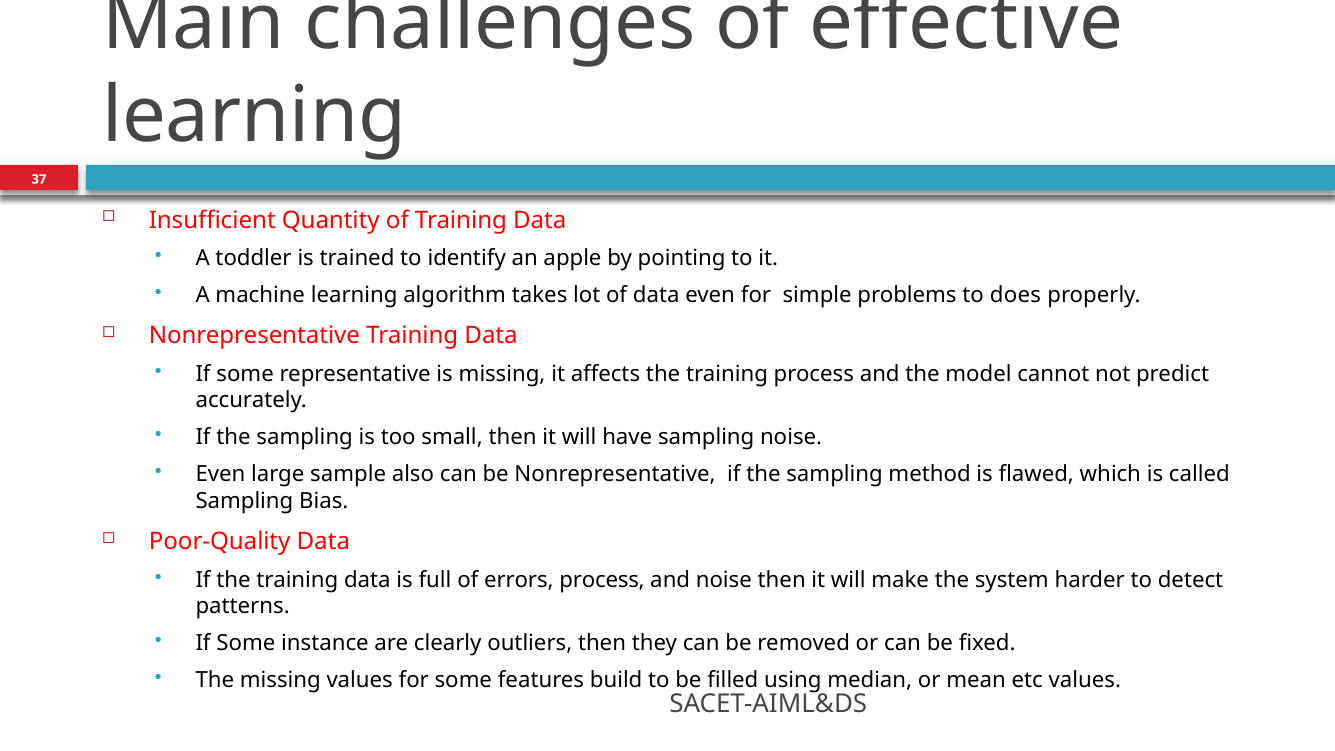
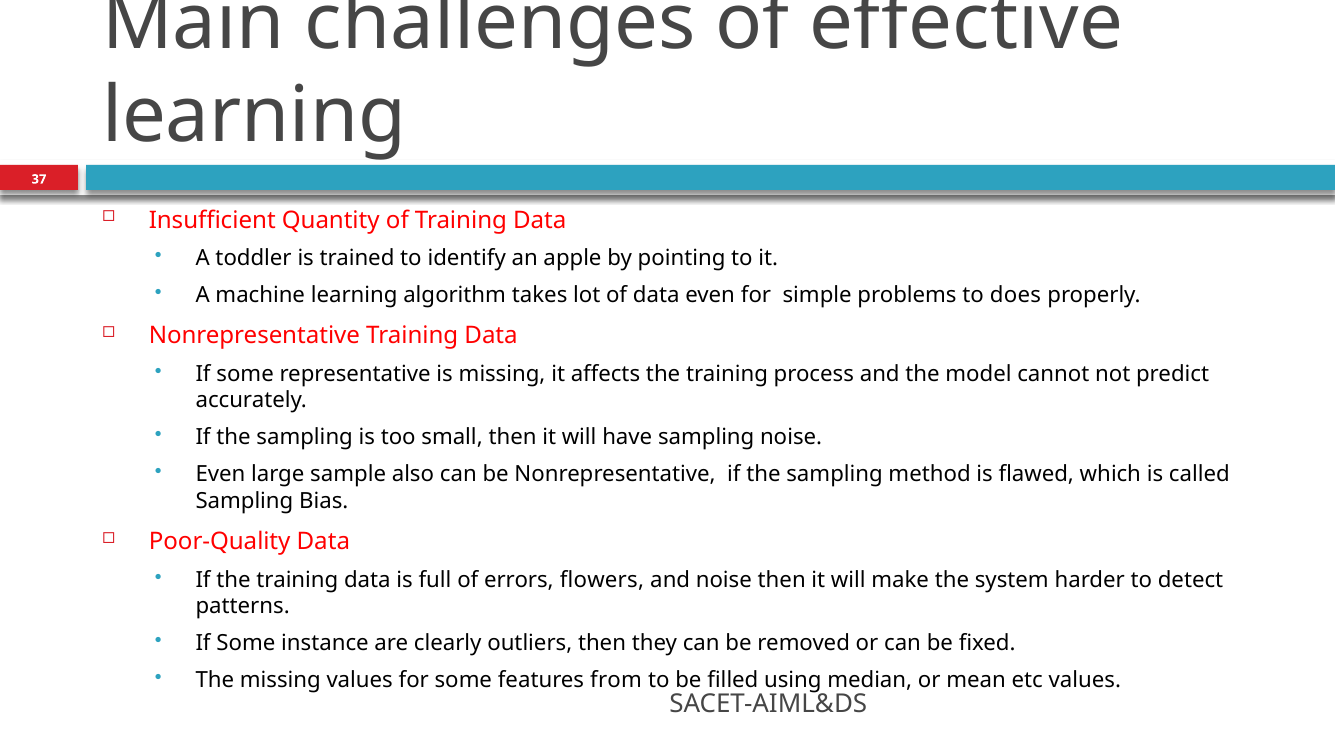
errors process: process -> flowers (602, 580)
build: build -> from (616, 680)
